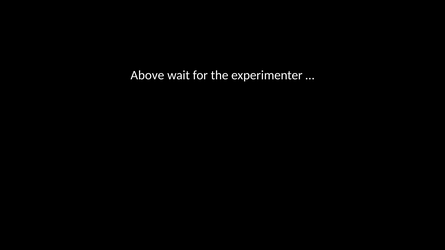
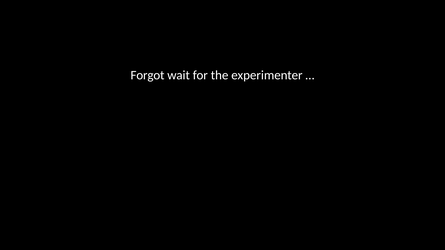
Above: Above -> Forgot (147, 75)
